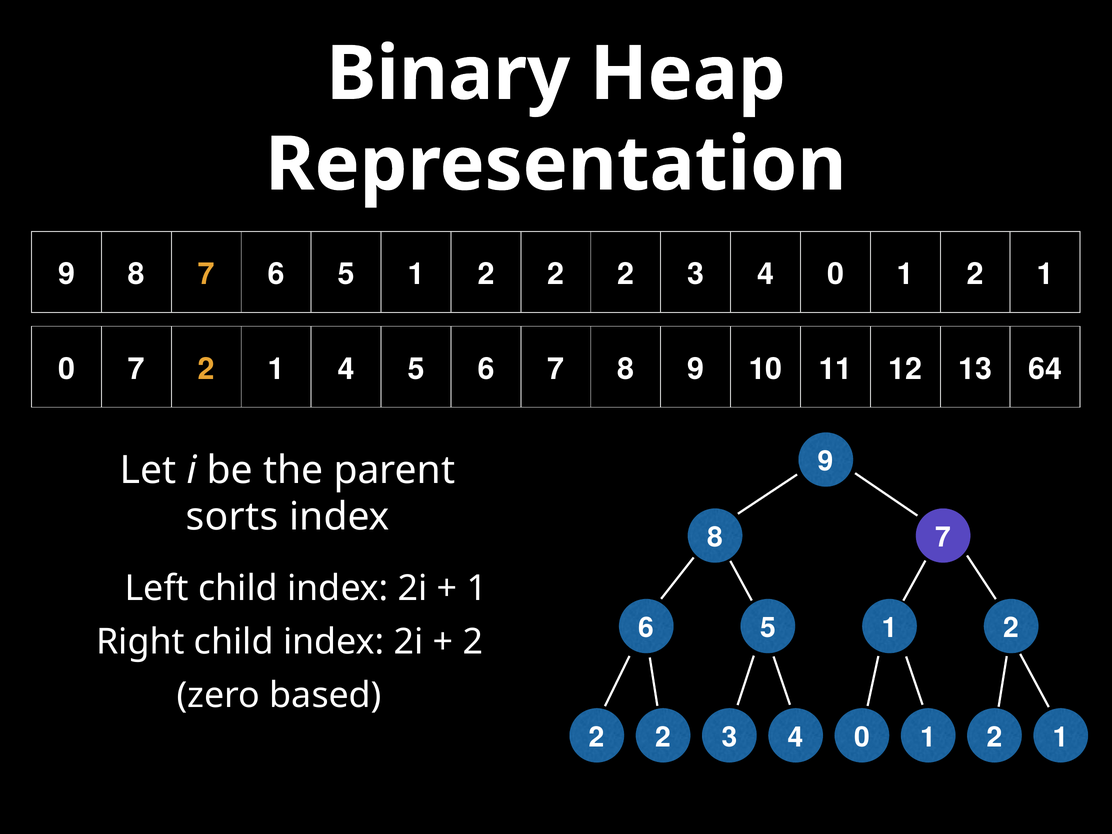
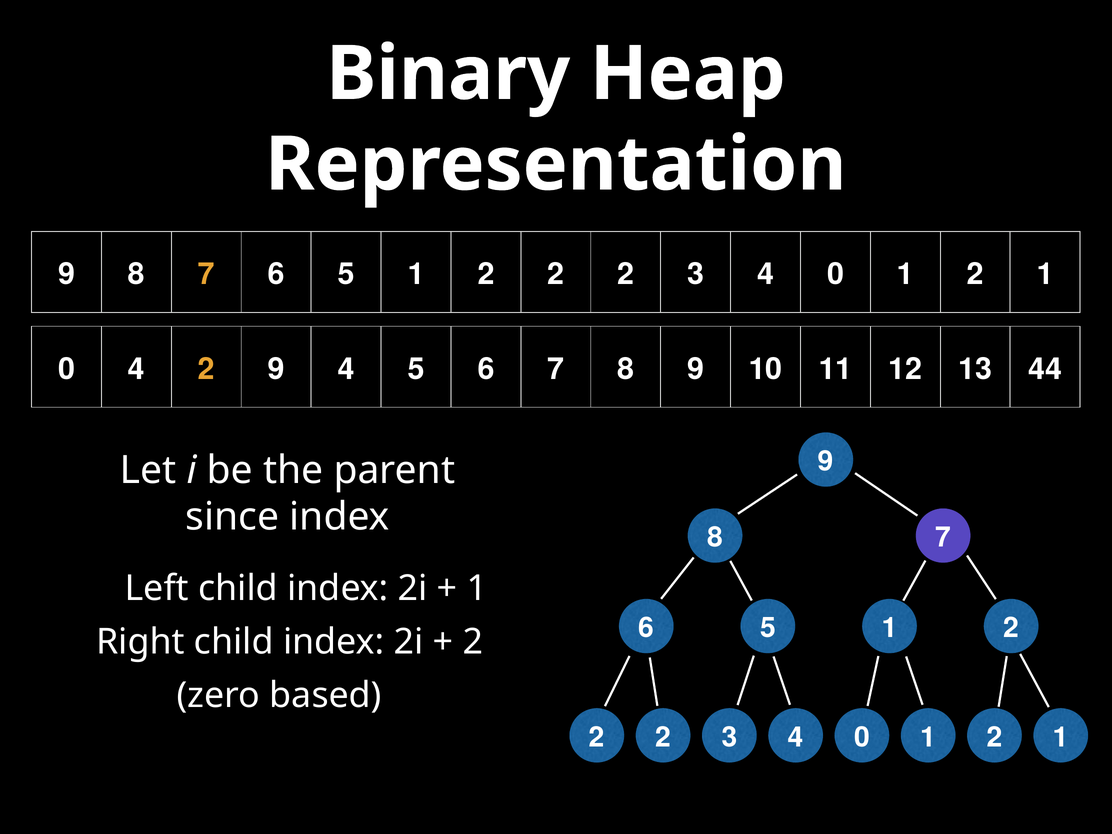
0 7: 7 -> 4 (136, 369)
1: 1 -> 9 (276, 369)
64: 64 -> 44 (1045, 369)
sorts: sorts -> since (232, 517)
